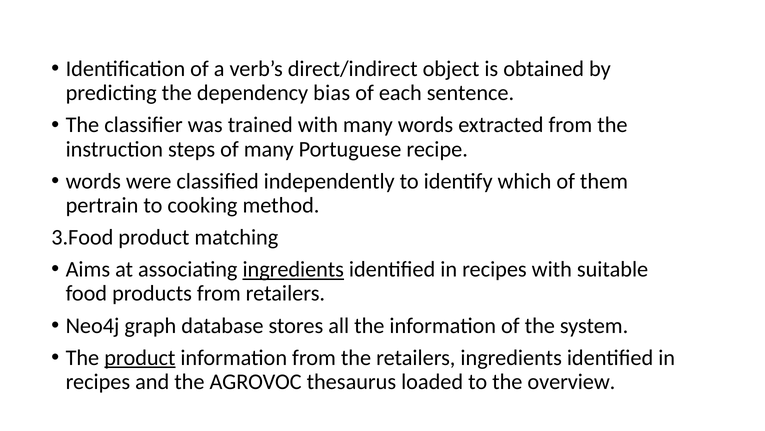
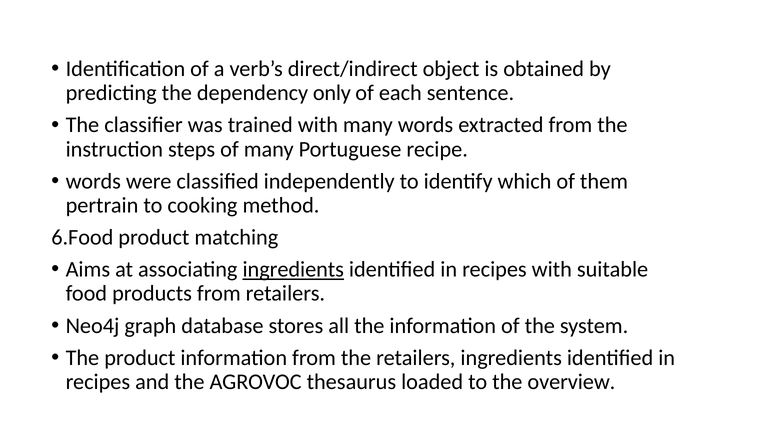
bias: bias -> only (332, 93)
3.Food: 3.Food -> 6.Food (82, 237)
product underline: present -> none (140, 357)
